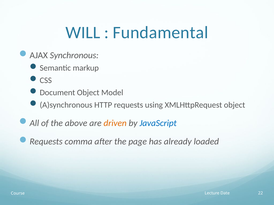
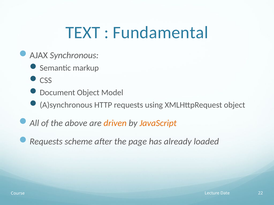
WILL: WILL -> TEXT (83, 33)
JavaScript colour: blue -> orange (158, 123)
comma: comma -> scheme (79, 142)
